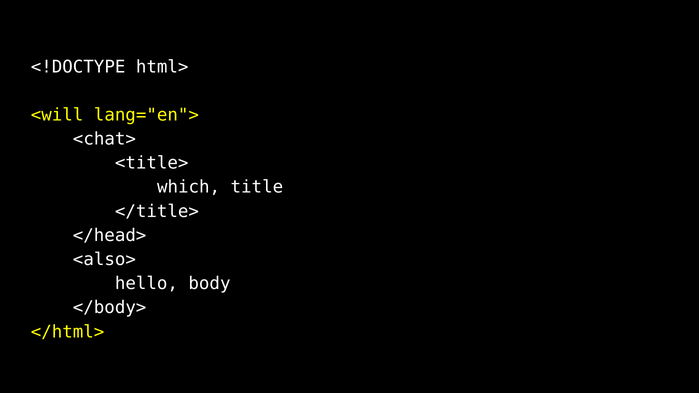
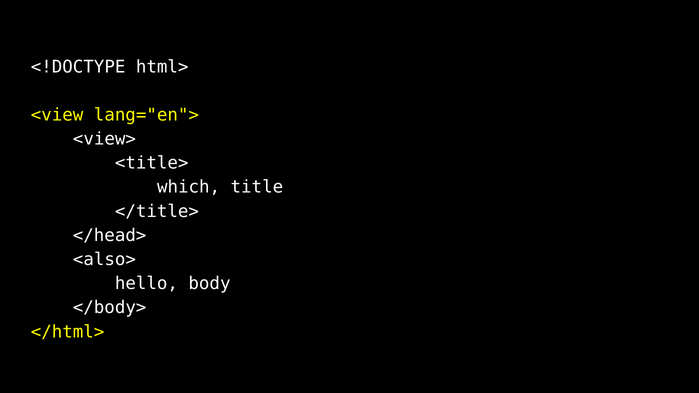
<will: <will -> <view (57, 115)
<chat>: <chat> -> <view> (104, 139)
